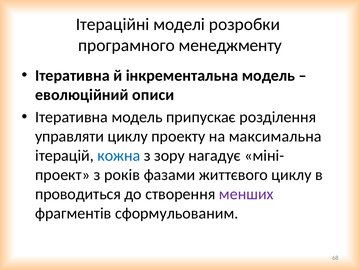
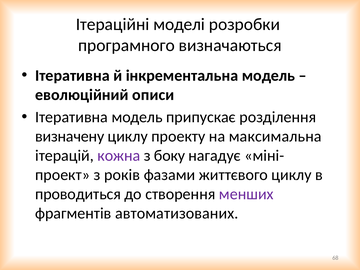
менеджменту: менеджменту -> визначаються (230, 45)
управляти: управляти -> визначену (70, 136)
кожна colour: blue -> purple (119, 156)
зору: зору -> боку (170, 156)
сформульованим: сформульованим -> автоматизованих (177, 213)
